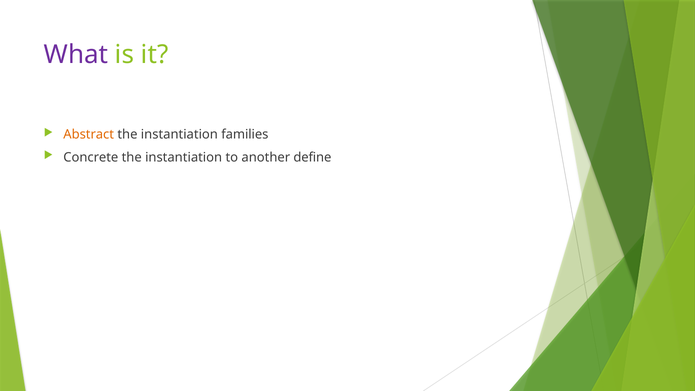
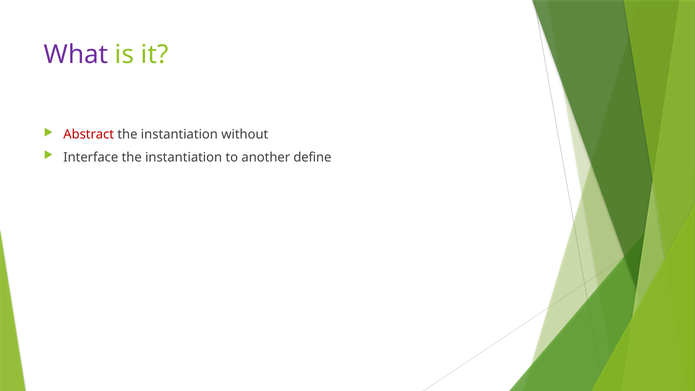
Abstract colour: orange -> red (89, 135)
families: families -> without (245, 135)
Concrete: Concrete -> Interface (91, 157)
